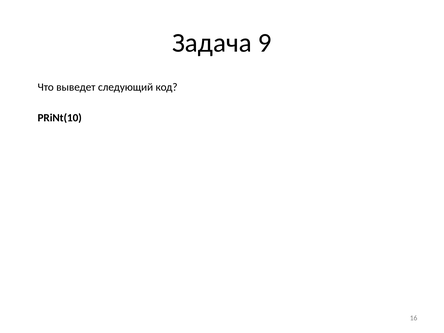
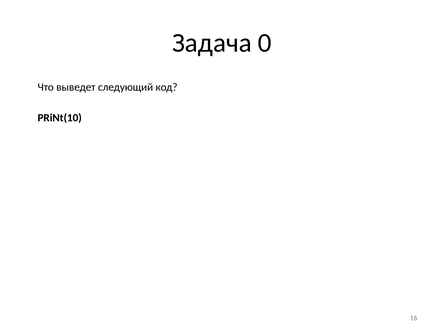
9: 9 -> 0 (265, 43)
